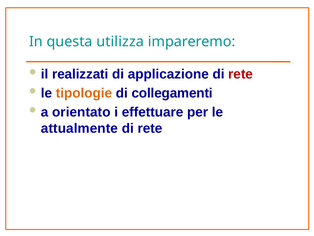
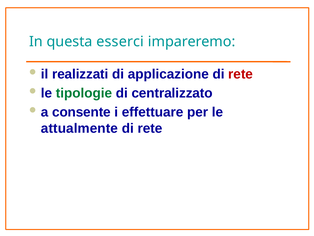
utilizza: utilizza -> esserci (120, 41)
tipologie colour: orange -> green (84, 93)
collegamenti: collegamenti -> centralizzato (172, 93)
orientato: orientato -> consente (81, 112)
